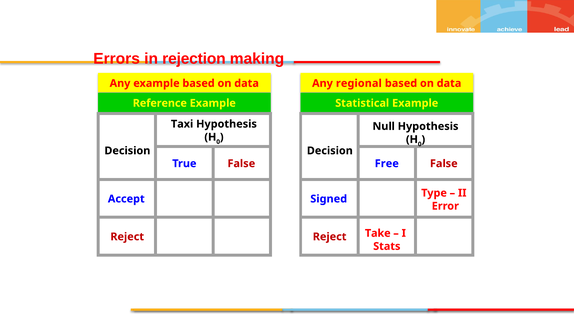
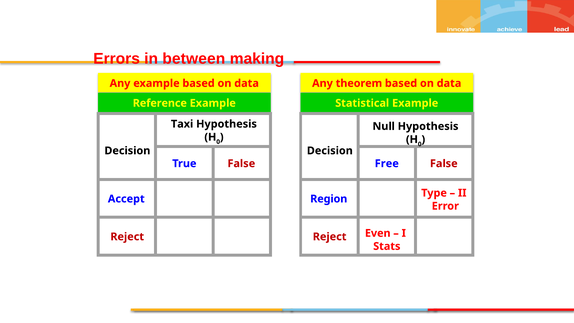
rejection: rejection -> between (194, 59)
regional: regional -> theorem (359, 83)
Signed: Signed -> Region (329, 199)
Take: Take -> Even (378, 233)
